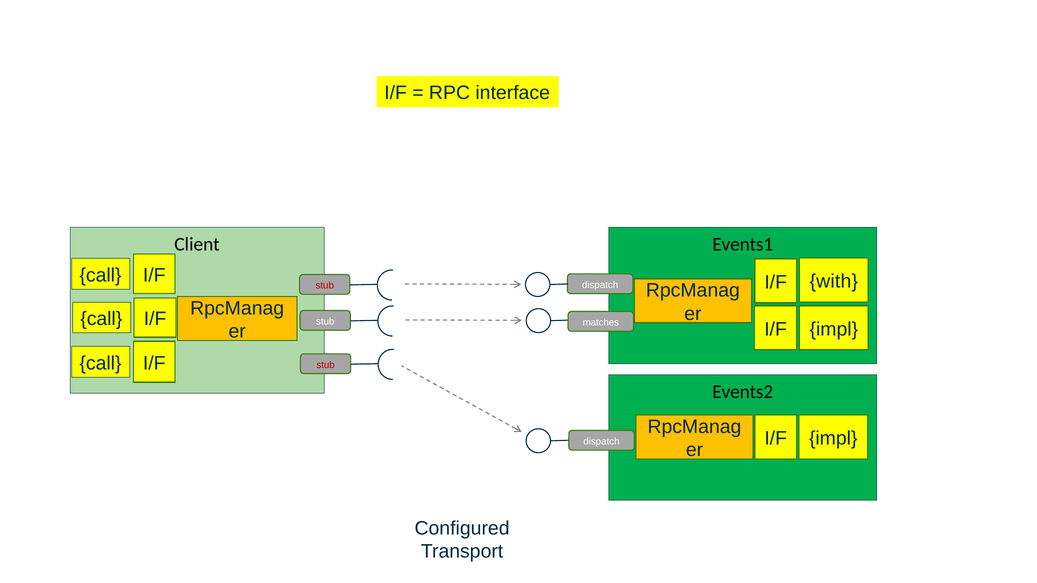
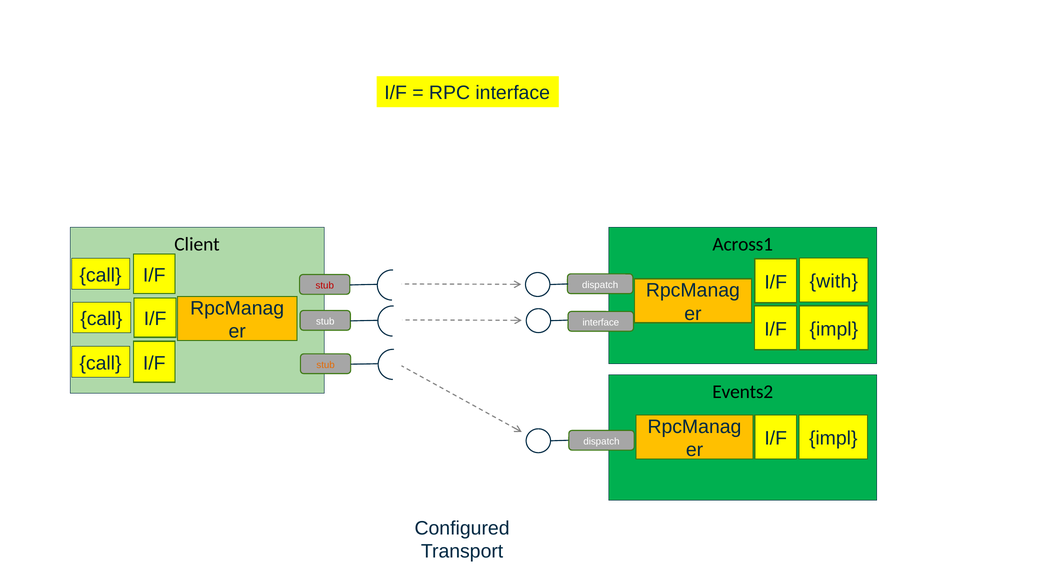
Events1: Events1 -> Across1 (743, 244)
matches: matches -> interface (601, 323)
stub colour: red -> orange (326, 365)
